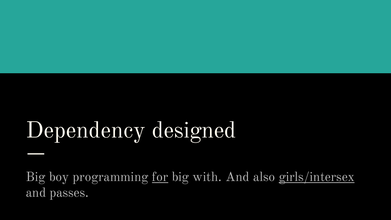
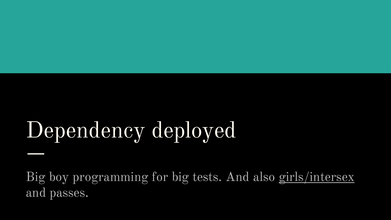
designed: designed -> deployed (194, 130)
for underline: present -> none (160, 177)
with: with -> tests (207, 177)
